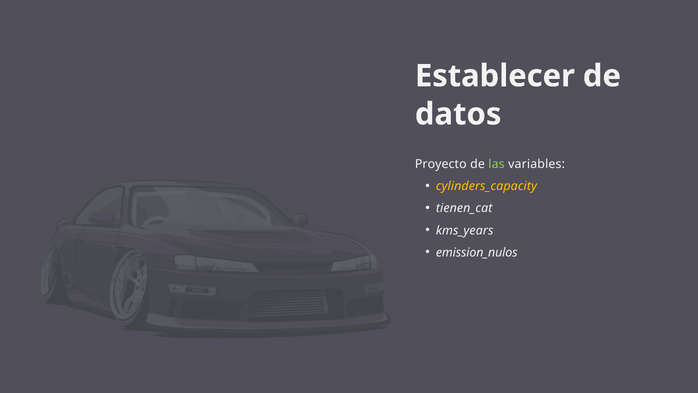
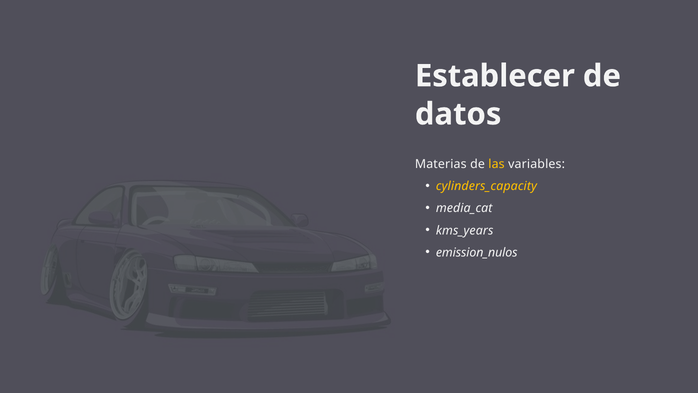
Proyecto: Proyecto -> Materias (441, 164)
las colour: light green -> yellow (496, 164)
tienen_cat: tienen_cat -> media_cat (464, 208)
